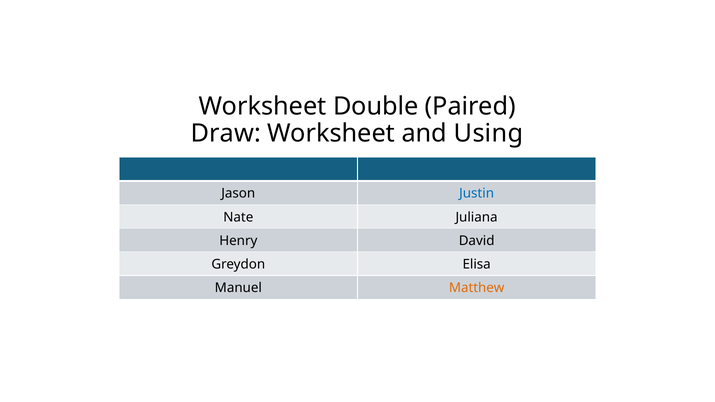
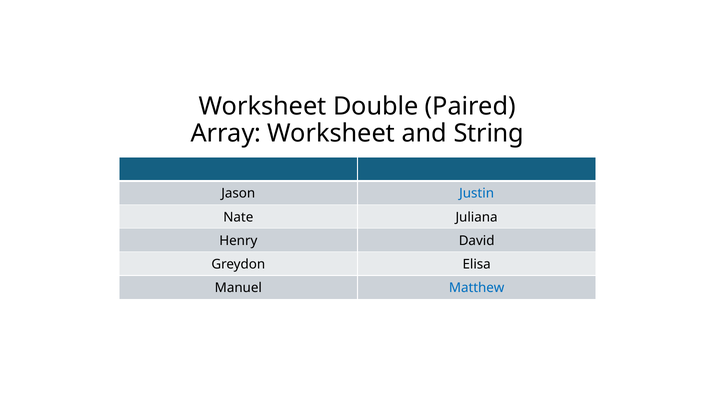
Draw: Draw -> Array (226, 134)
Using: Using -> String (489, 134)
Matthew colour: orange -> blue (477, 288)
